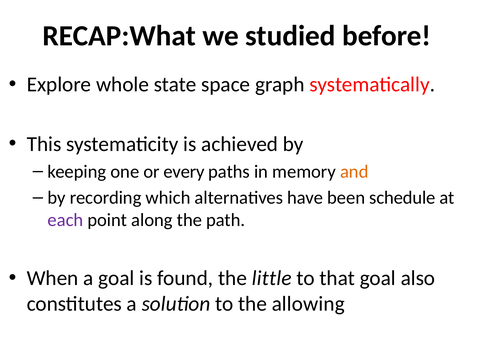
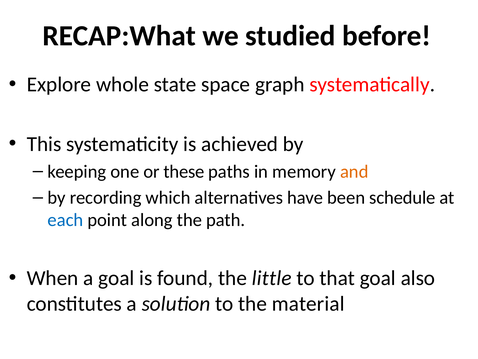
every: every -> these (184, 171)
each colour: purple -> blue (65, 220)
allowing: allowing -> material (308, 303)
